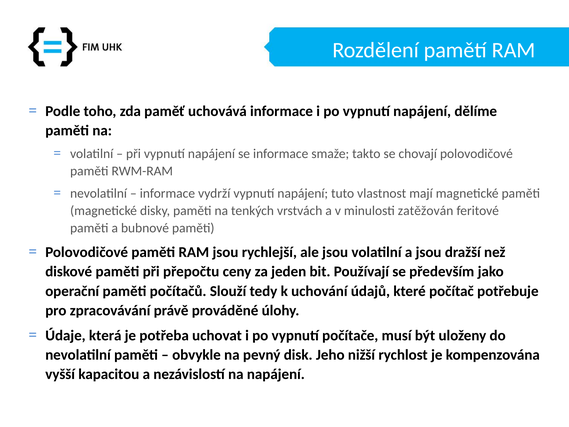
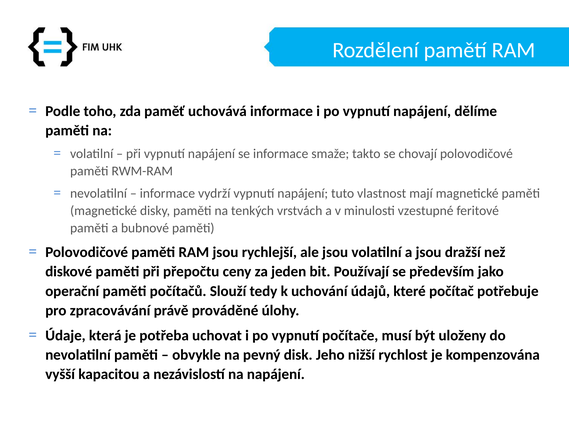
zatěžován: zatěžován -> vzestupné (426, 211)
